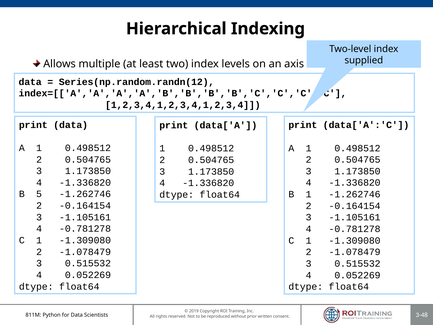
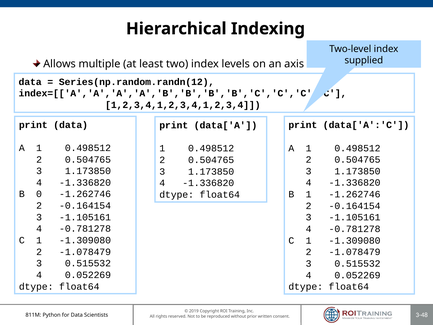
5: 5 -> 0 (39, 194)
